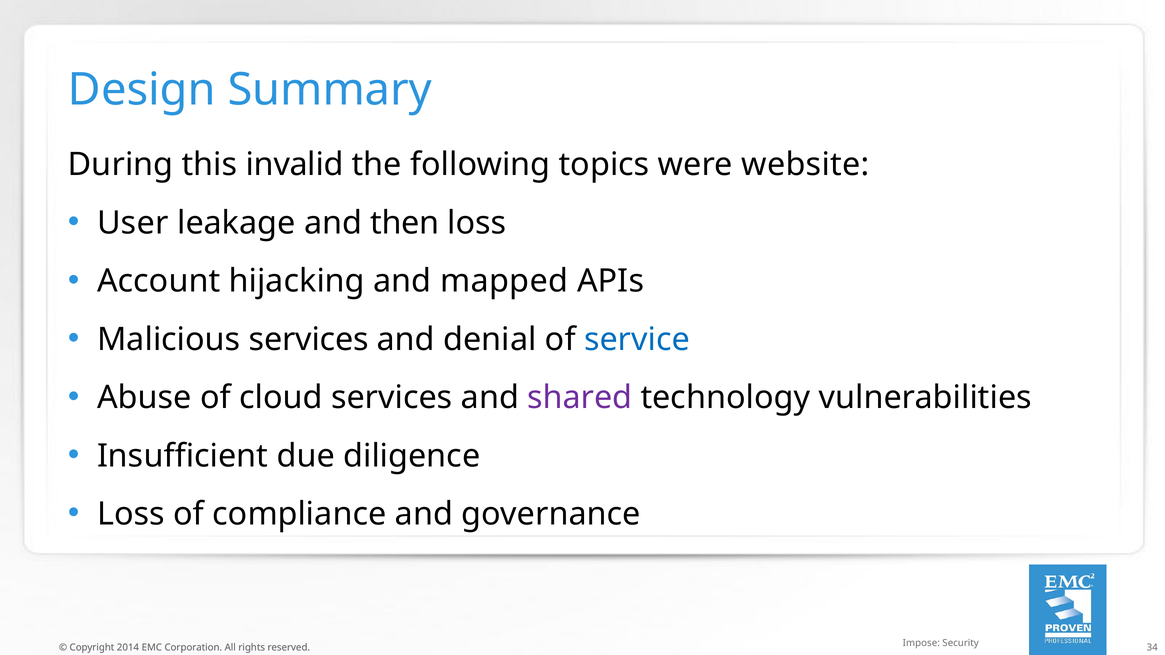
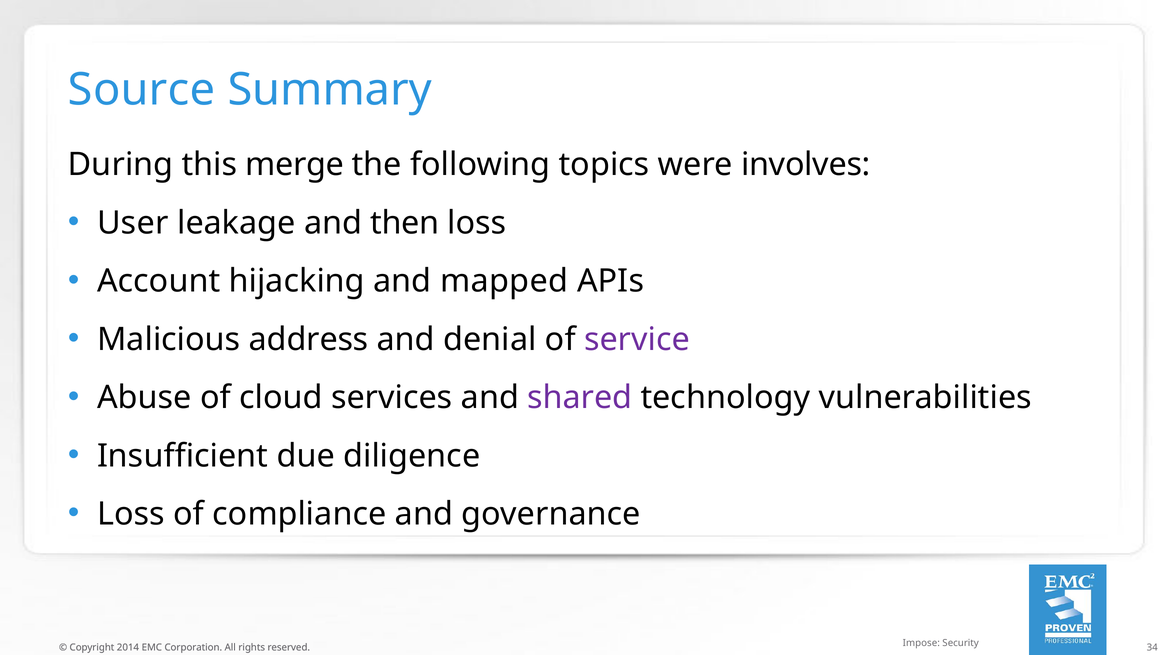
Design: Design -> Source (142, 90)
invalid: invalid -> merge (295, 165)
website: website -> involves (806, 165)
Malicious services: services -> address (309, 340)
service colour: blue -> purple (637, 340)
